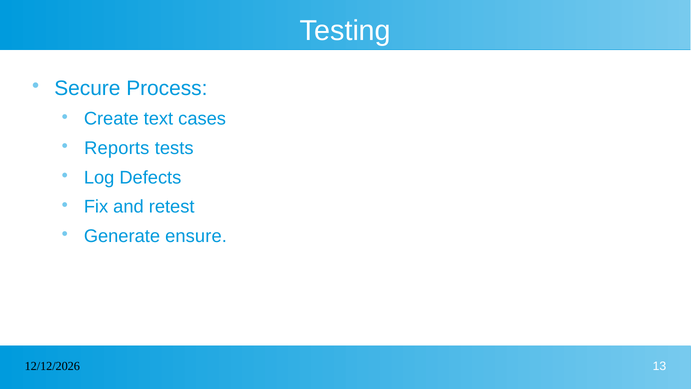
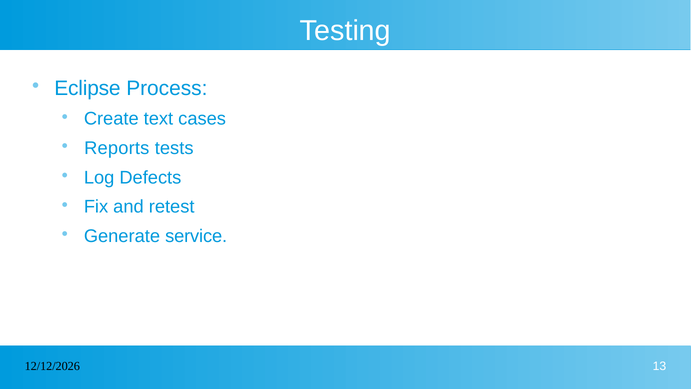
Secure: Secure -> Eclipse (87, 88)
ensure: ensure -> service (196, 236)
